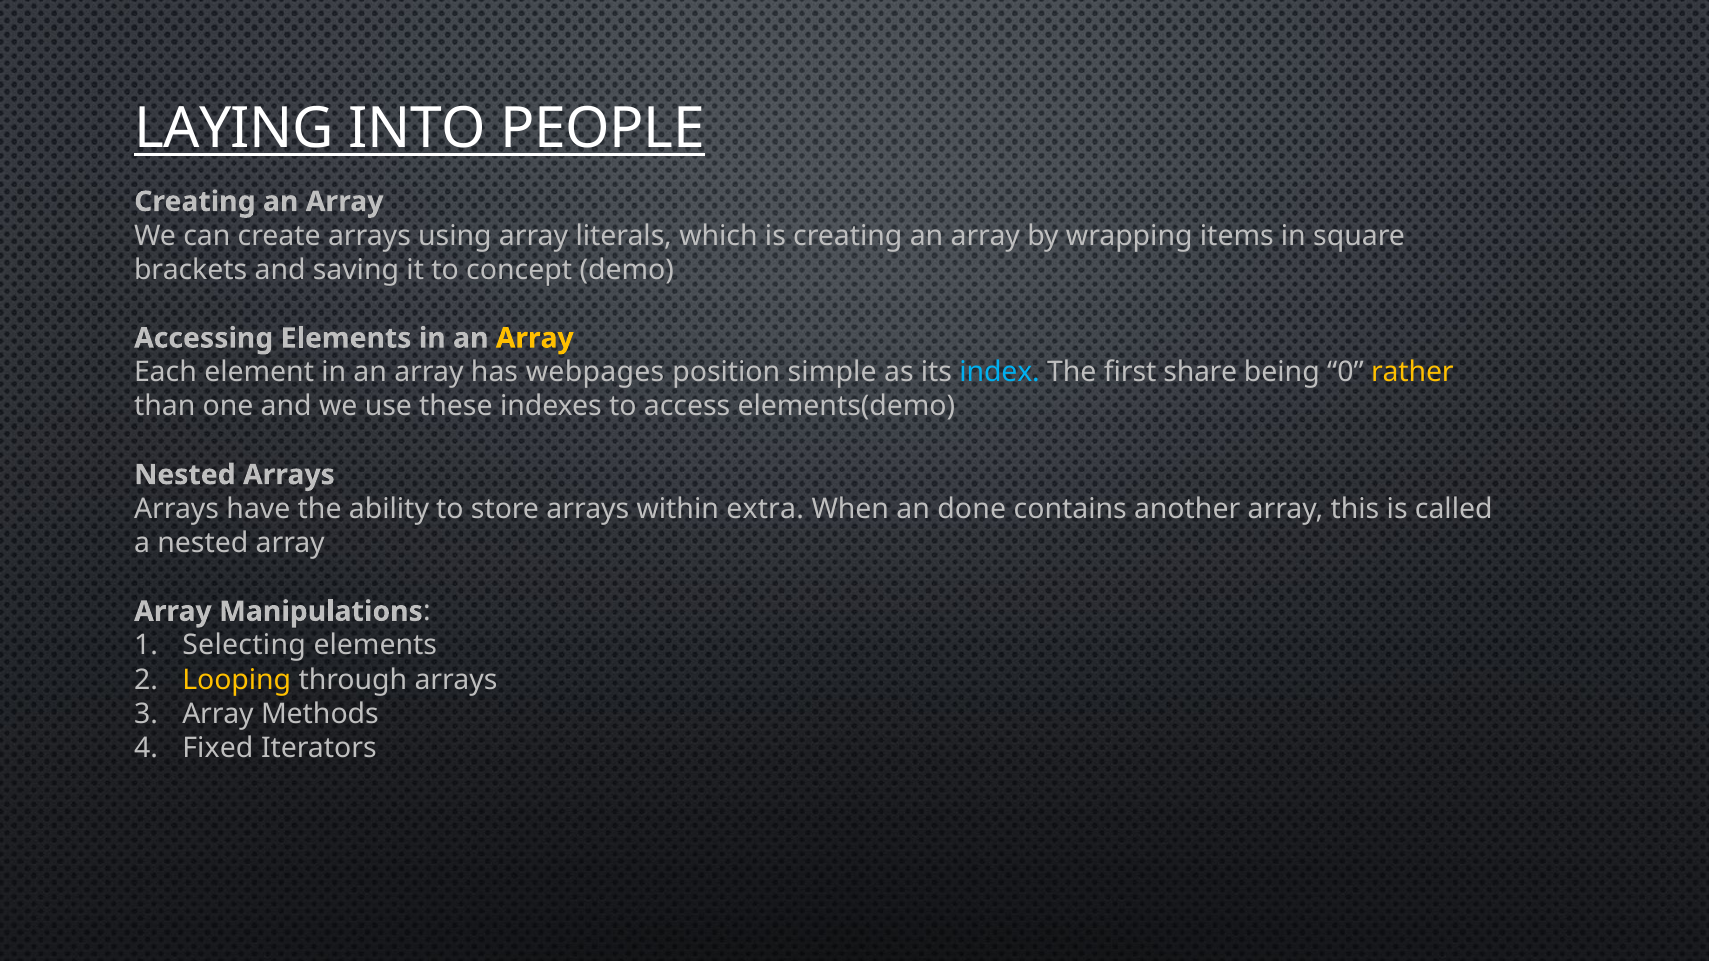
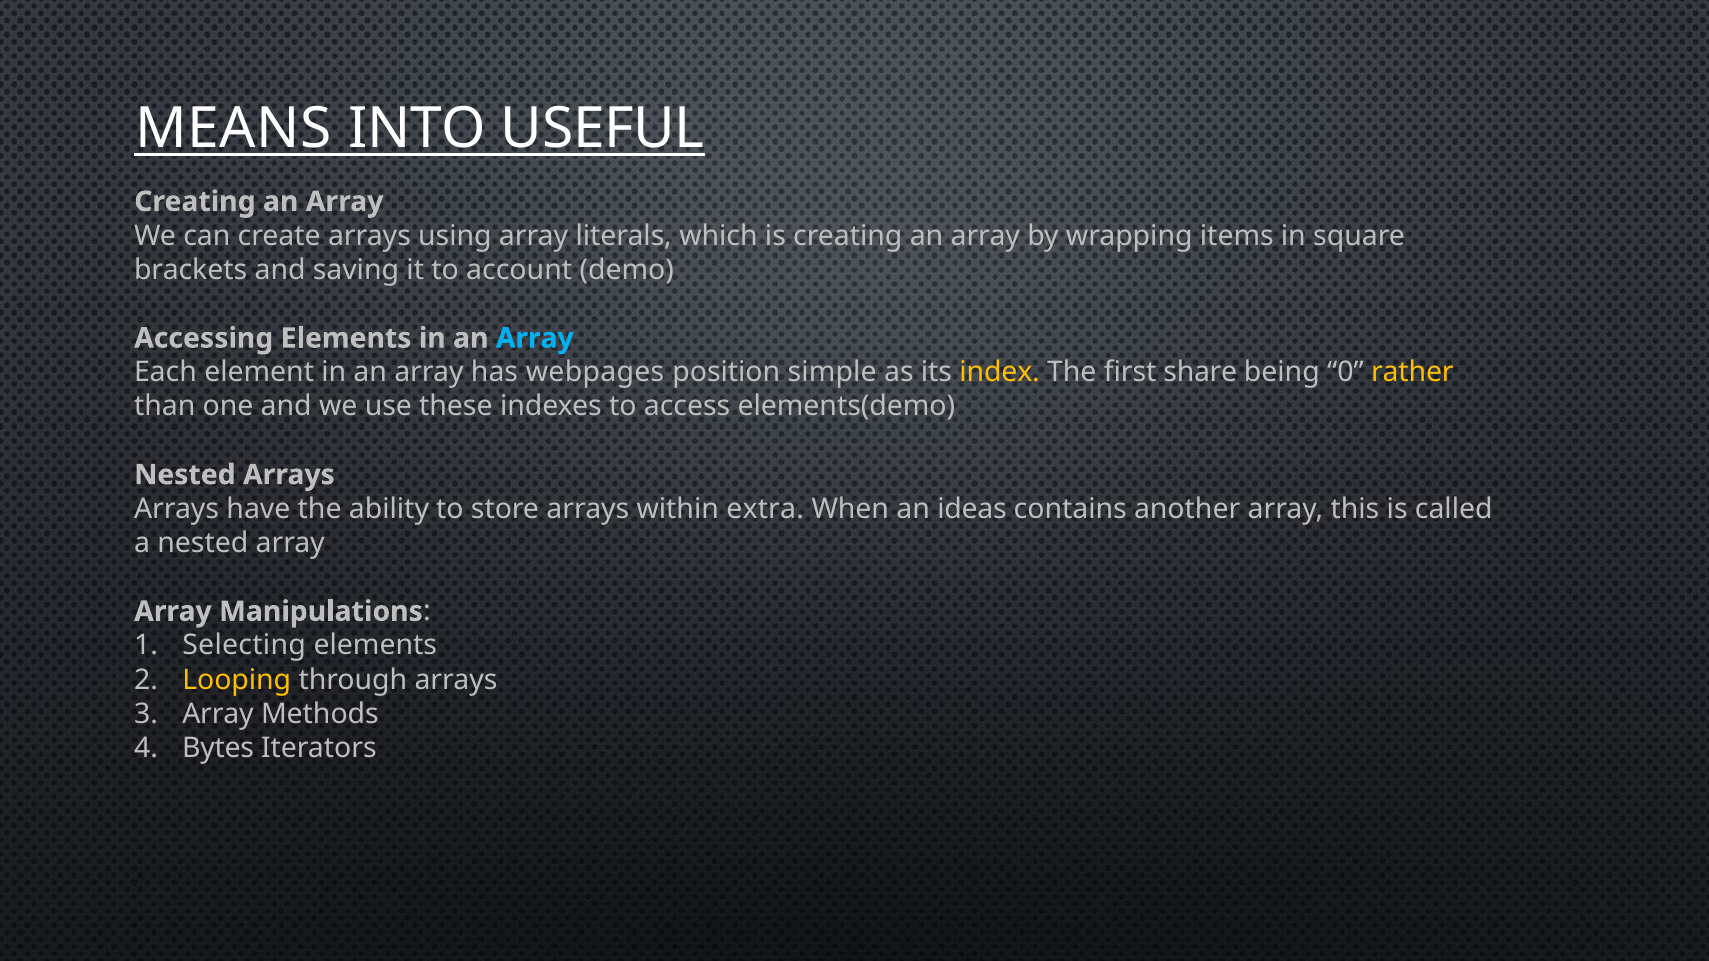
LAYING: LAYING -> MEANS (233, 128)
PEOPLE: PEOPLE -> USEFUL (603, 128)
concept: concept -> account (519, 270)
Array colour: yellow -> light blue (535, 338)
index colour: light blue -> yellow (1000, 373)
done: done -> ideas (972, 509)
Fixed: Fixed -> Bytes (218, 748)
